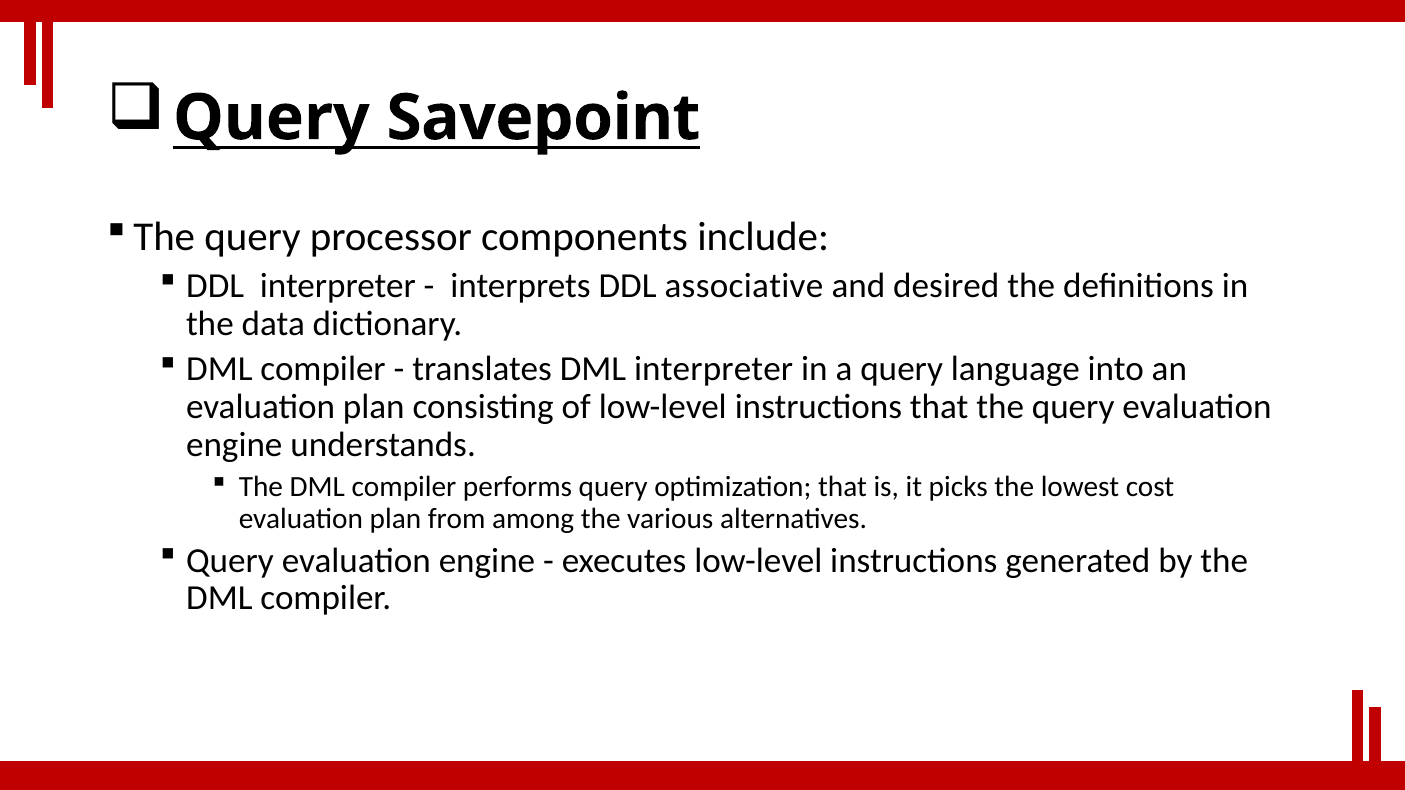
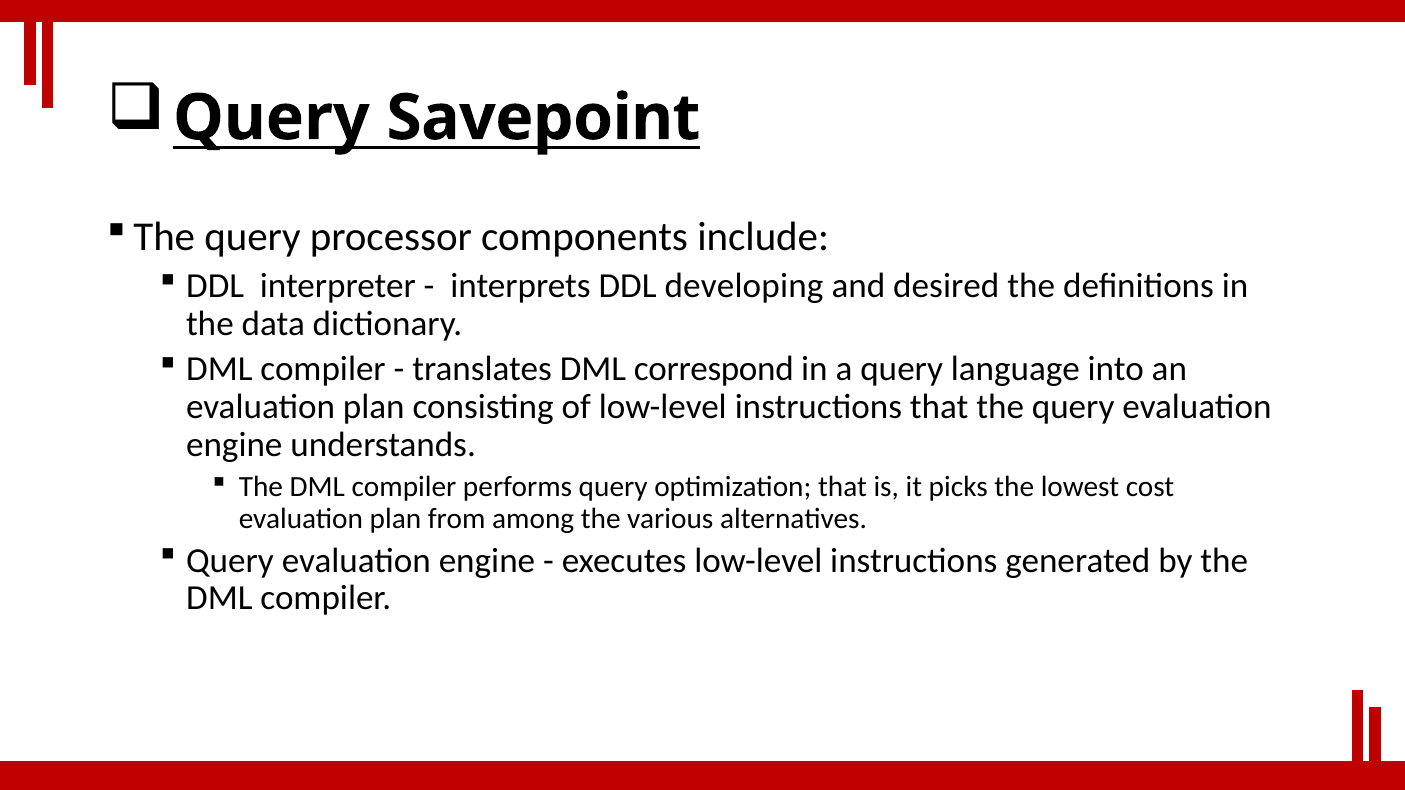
associative: associative -> developing (744, 286)
DML interpreter: interpreter -> correspond (714, 369)
